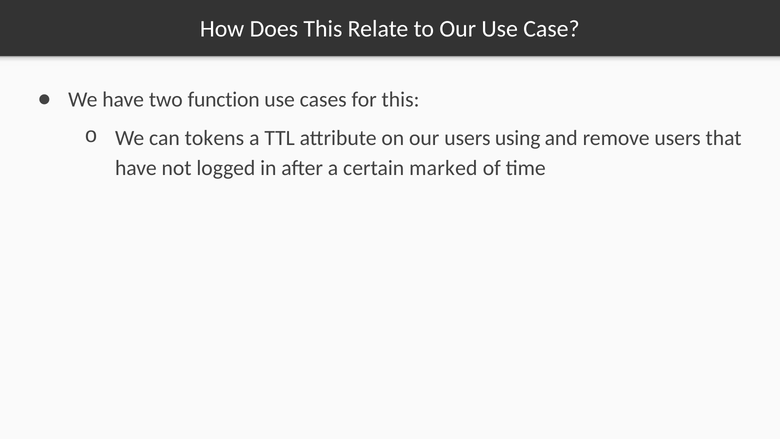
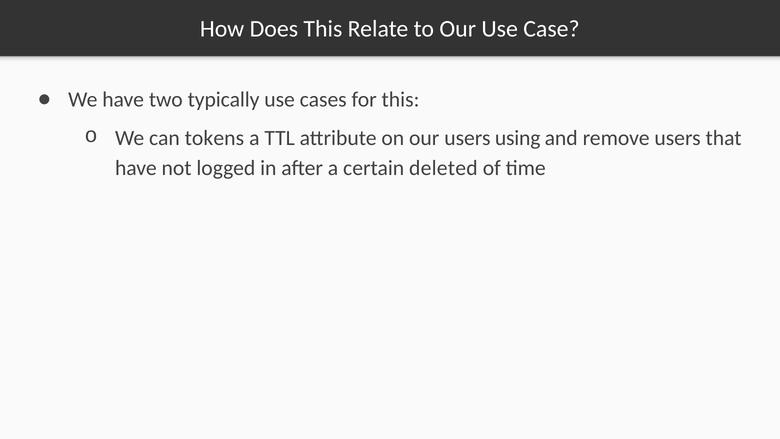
function: function -> typically (224, 100)
marked: marked -> deleted (443, 168)
